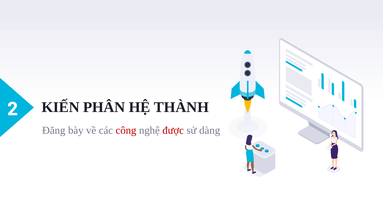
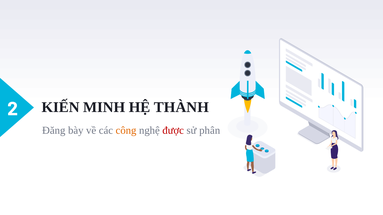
PHÂN: PHÂN -> MINH (104, 107)
công colour: red -> orange (126, 131)
dàng: dàng -> phân (210, 131)
